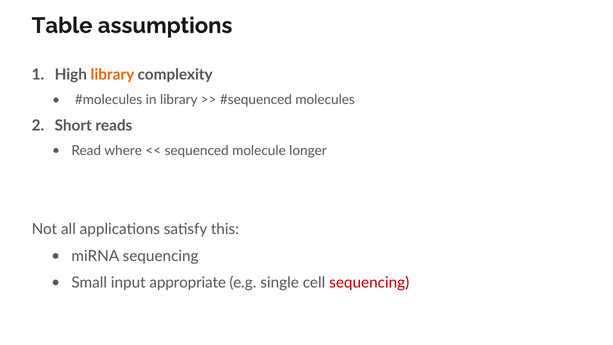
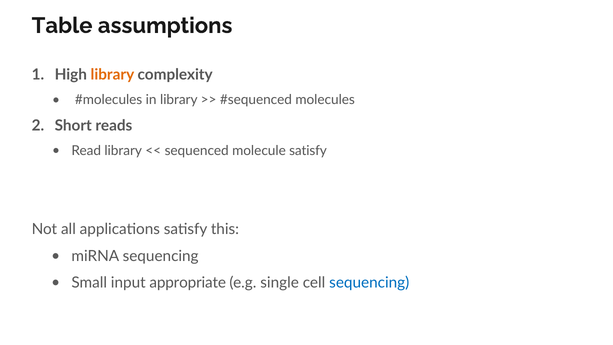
Read where: where -> library (123, 150)
molecule longer: longer -> satisfy (308, 150)
sequencing colour: red -> blue (369, 282)
